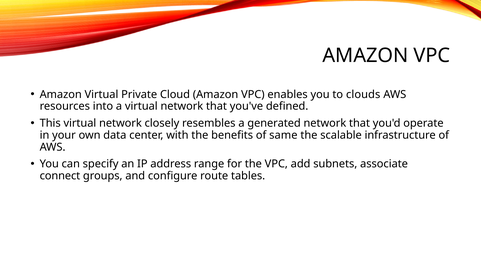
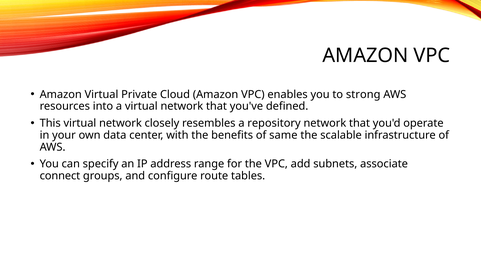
clouds: clouds -> strong (363, 94)
generated: generated -> repository (274, 123)
